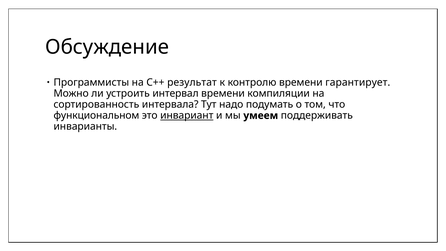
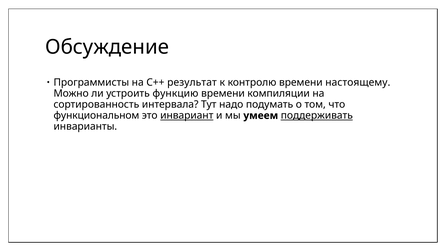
гарантирует: гарантирует -> настоящему (358, 82)
интервал: интервал -> функцию (175, 93)
поддерживать underline: none -> present (317, 115)
